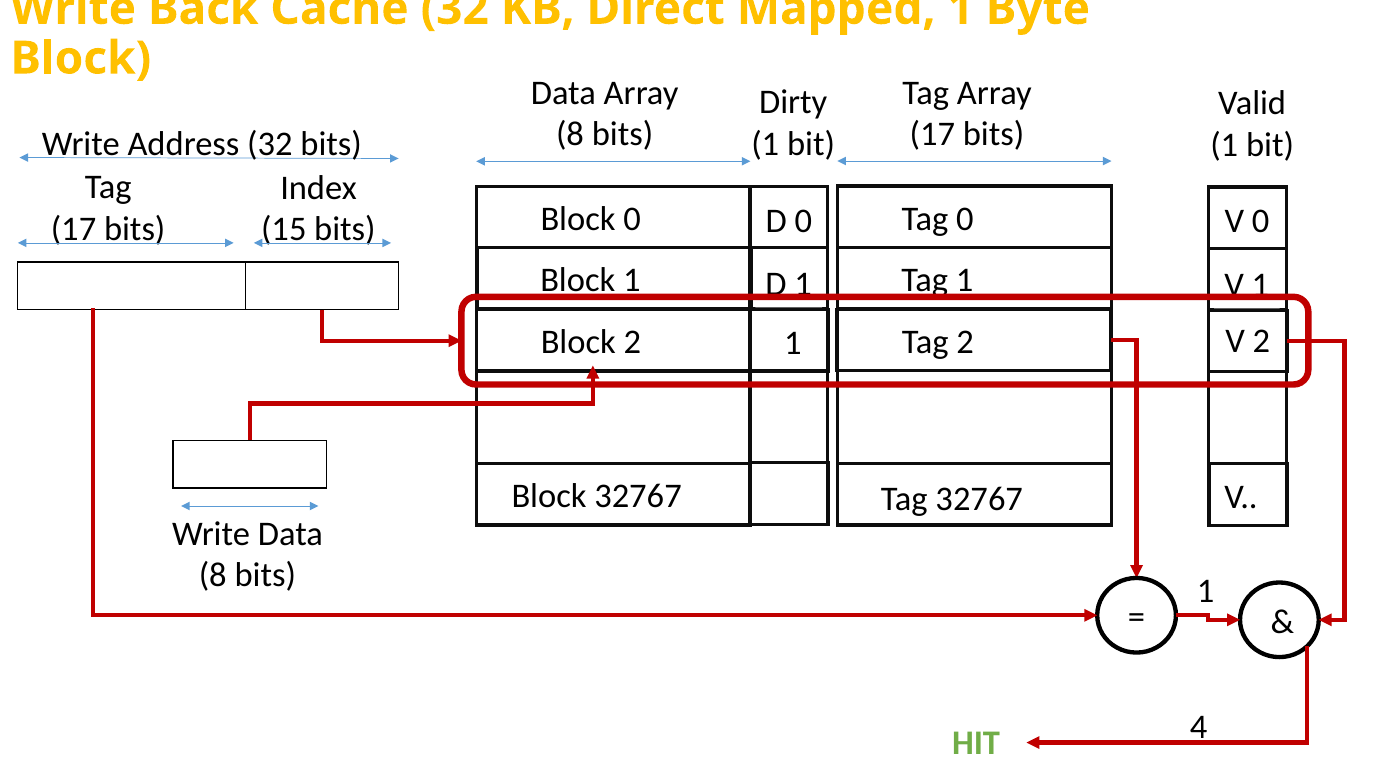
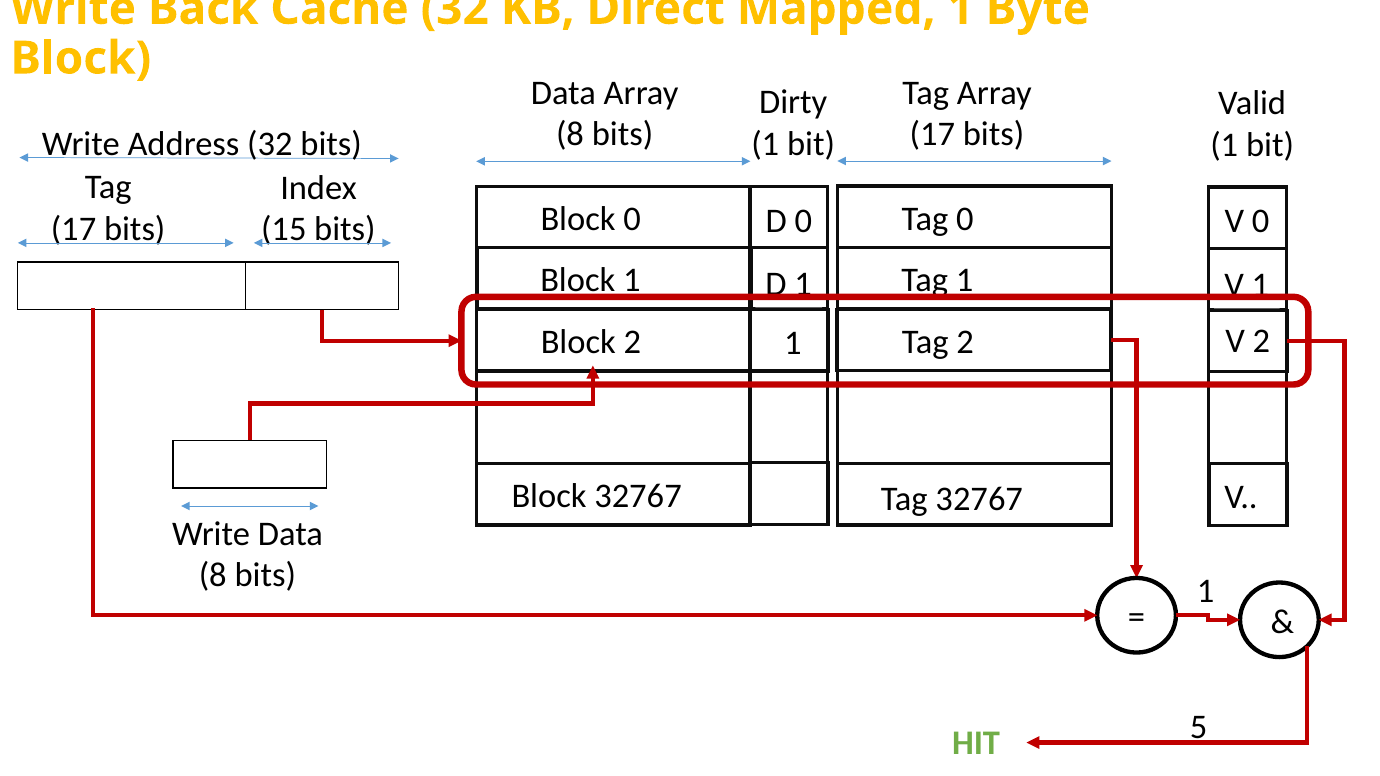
4: 4 -> 5 (1199, 727)
